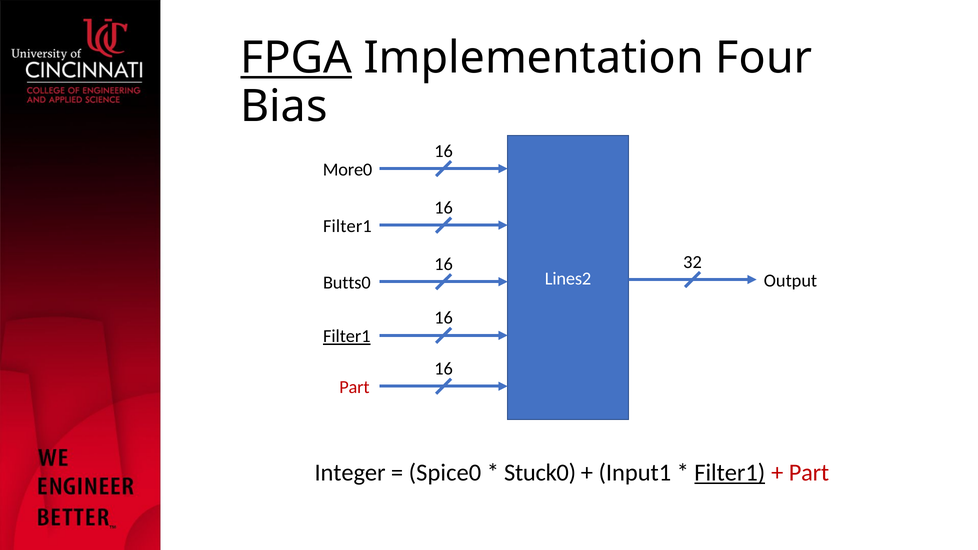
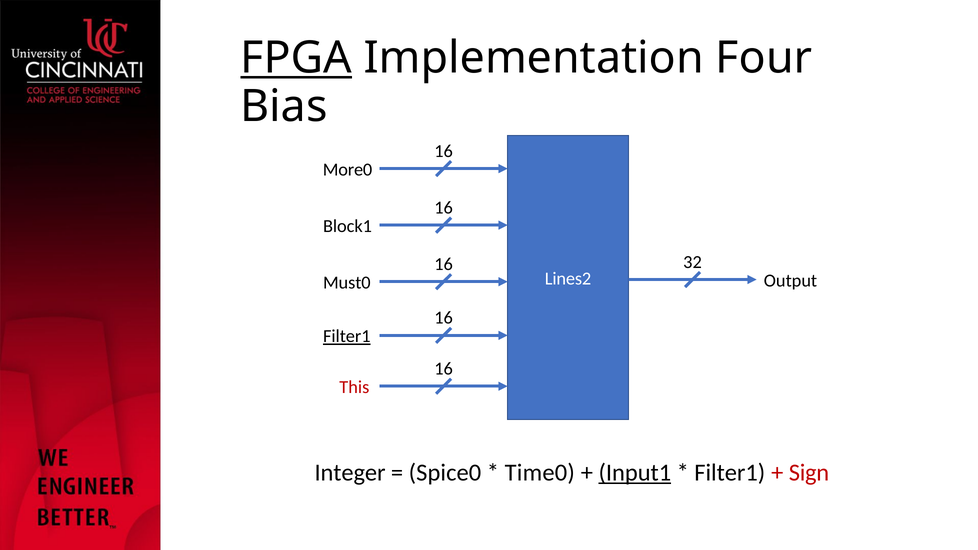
Filter1: Filter1 -> Block1 (347, 226)
Butts0: Butts0 -> Must0 (347, 283)
Part: Part -> This (354, 387)
Stuck0: Stuck0 -> Time0 (540, 473)
Input1 underline: none -> present (635, 473)
Filter1 underline: present -> none (730, 473)
Part: Part -> Sign (809, 473)
